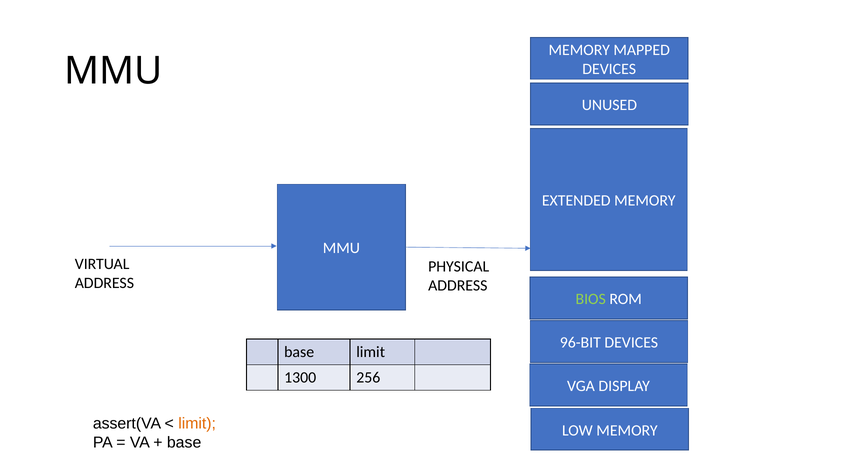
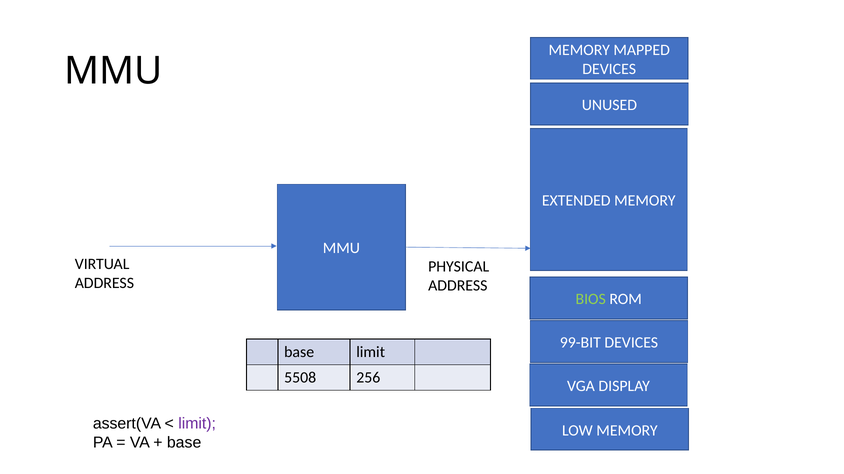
96-BIT: 96-BIT -> 99-BIT (580, 343)
1300: 1300 -> 5508 (300, 378)
limit colour: orange -> purple (197, 424)
